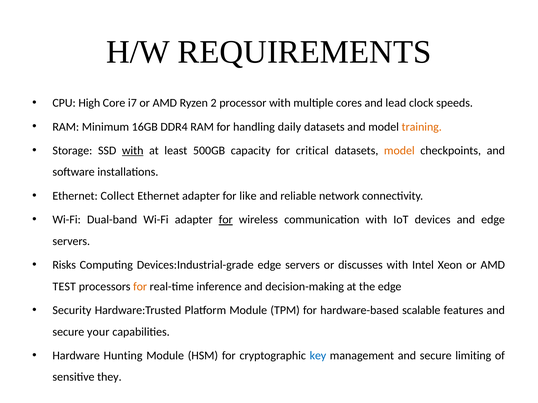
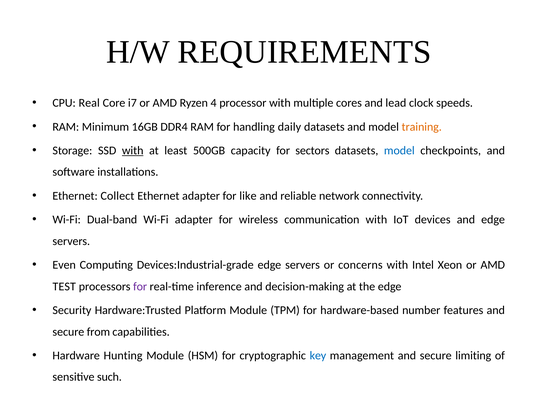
High: High -> Real (89, 103)
2: 2 -> 4 (214, 103)
critical: critical -> sectors (312, 151)
model colour: orange -> blue (399, 151)
for underline: present -> none (226, 220)
Risks: Risks -> Even (64, 265)
discusses: discusses -> concerns (360, 265)
for colour: orange -> purple (140, 287)
scalable: scalable -> number (421, 311)
your: your -> from (98, 332)
they: they -> such (109, 378)
